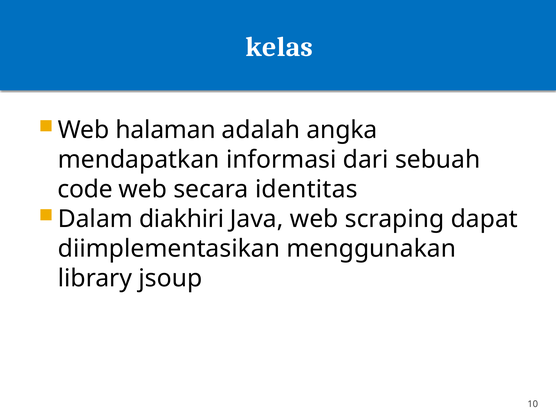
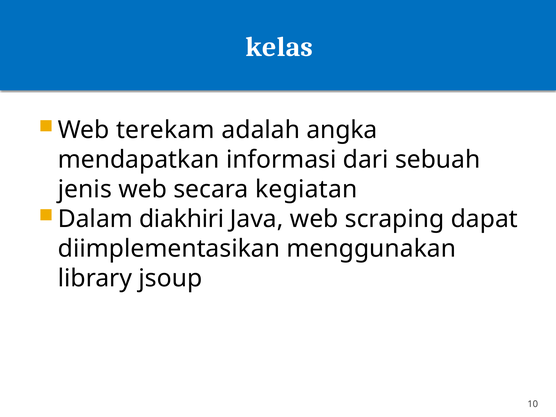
halaman: halaman -> terekam (165, 130)
code: code -> jenis (85, 189)
identitas: identitas -> kegiatan (306, 189)
